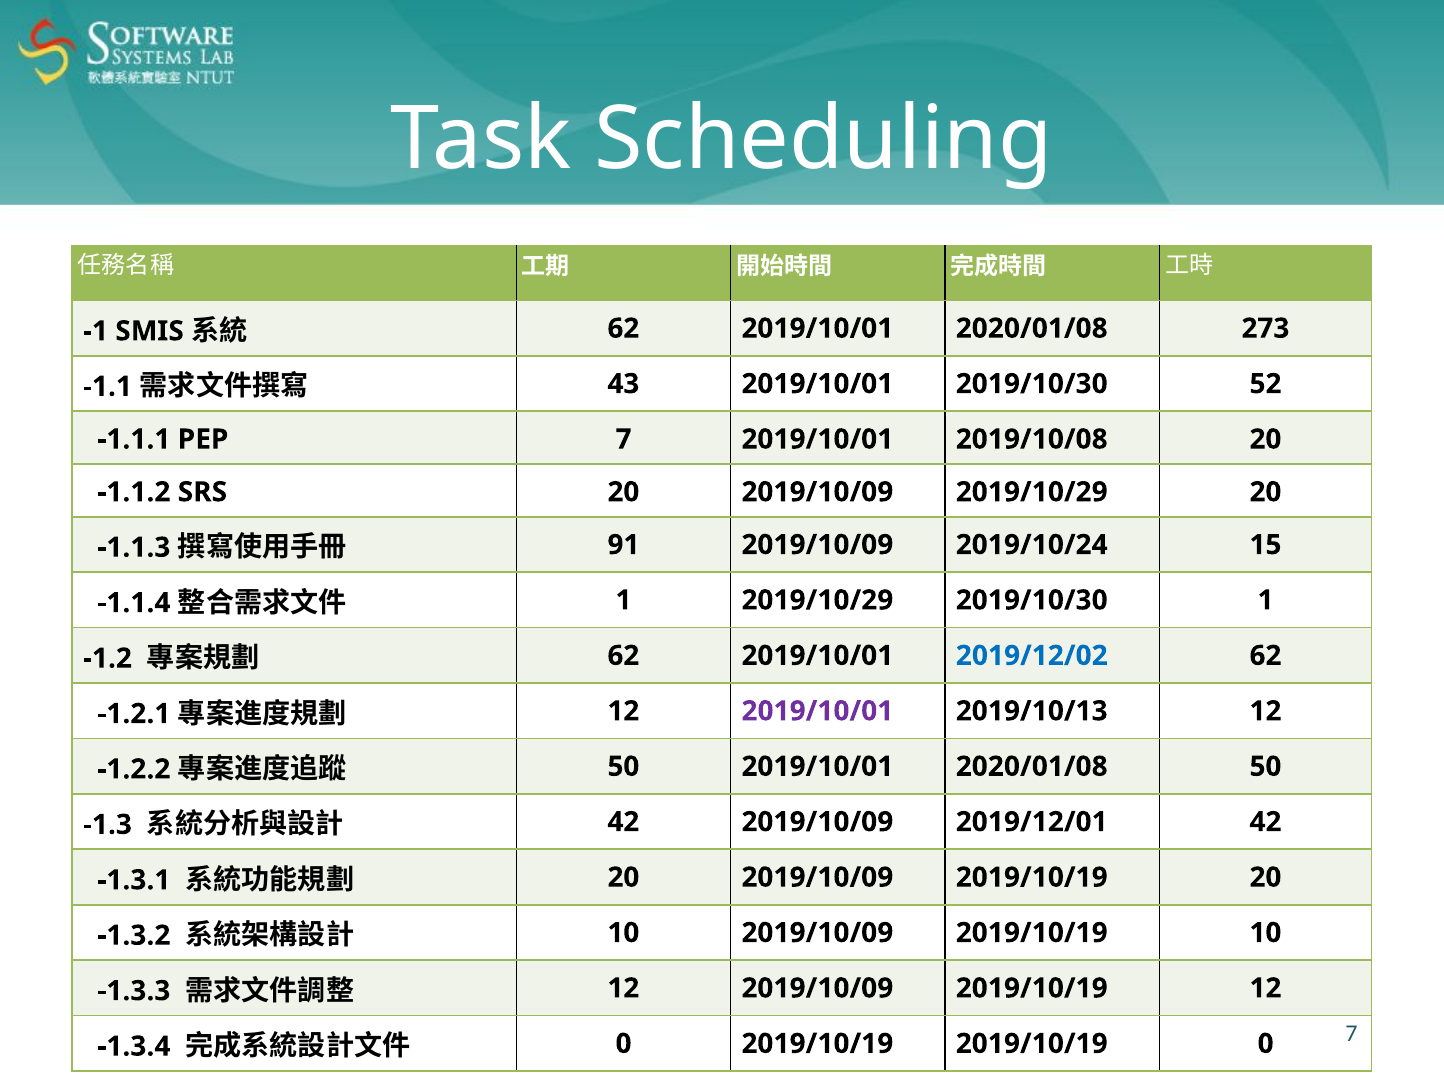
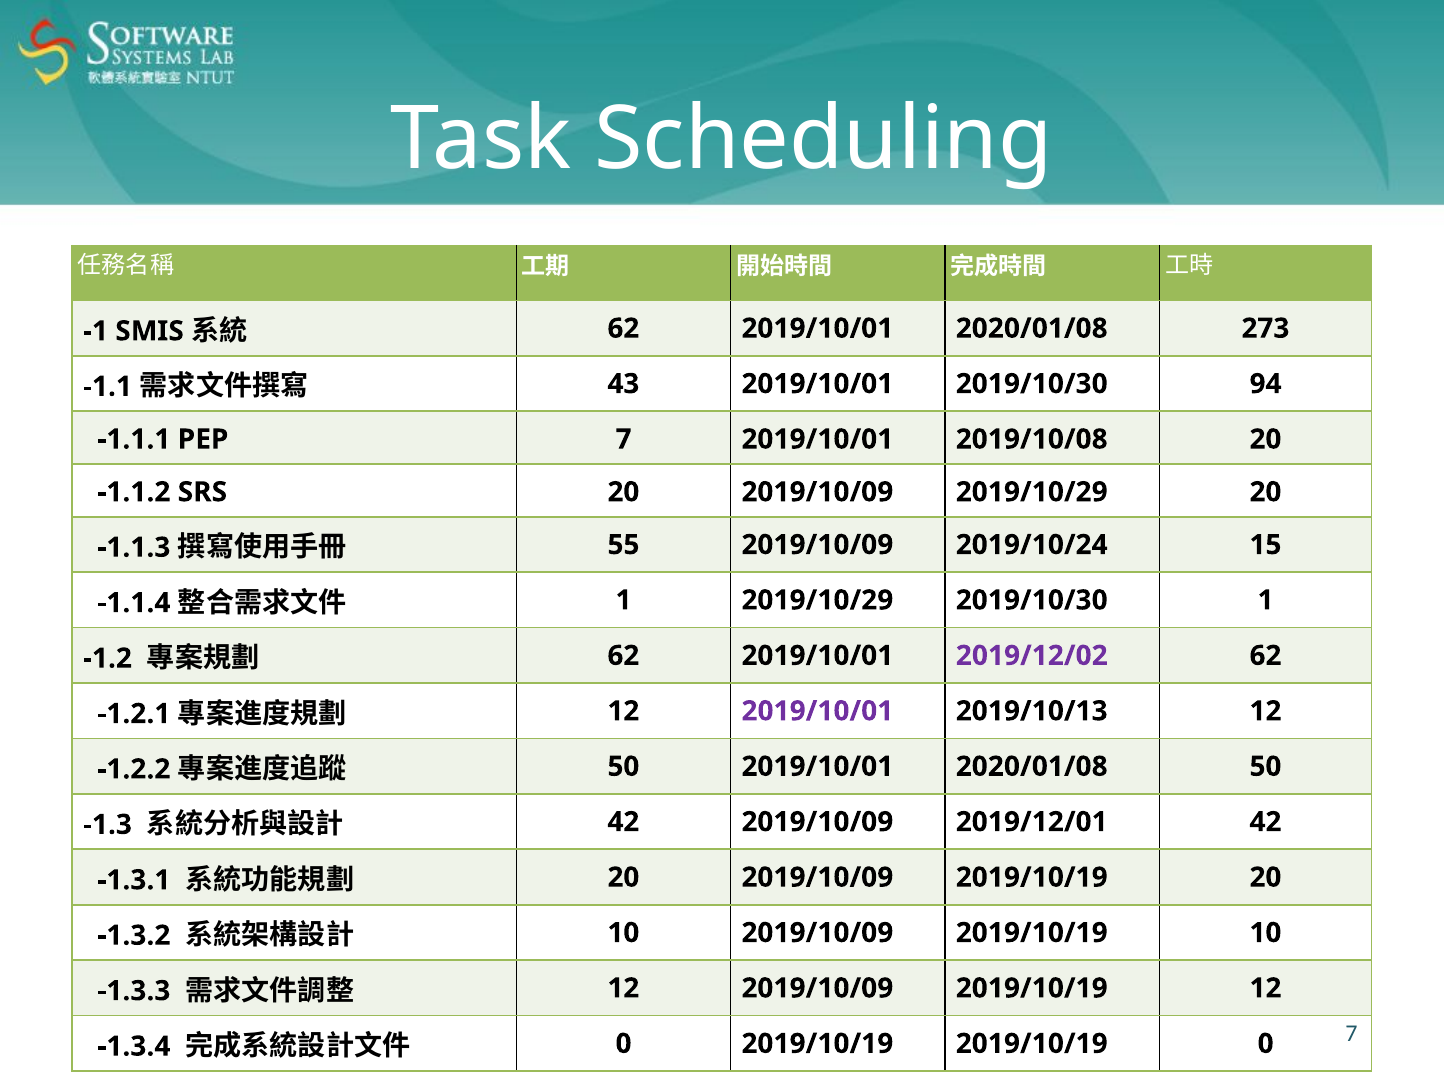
52: 52 -> 94 (1266, 384)
91: 91 -> 55 (623, 545)
2019/12/02 colour: blue -> purple (1032, 656)
